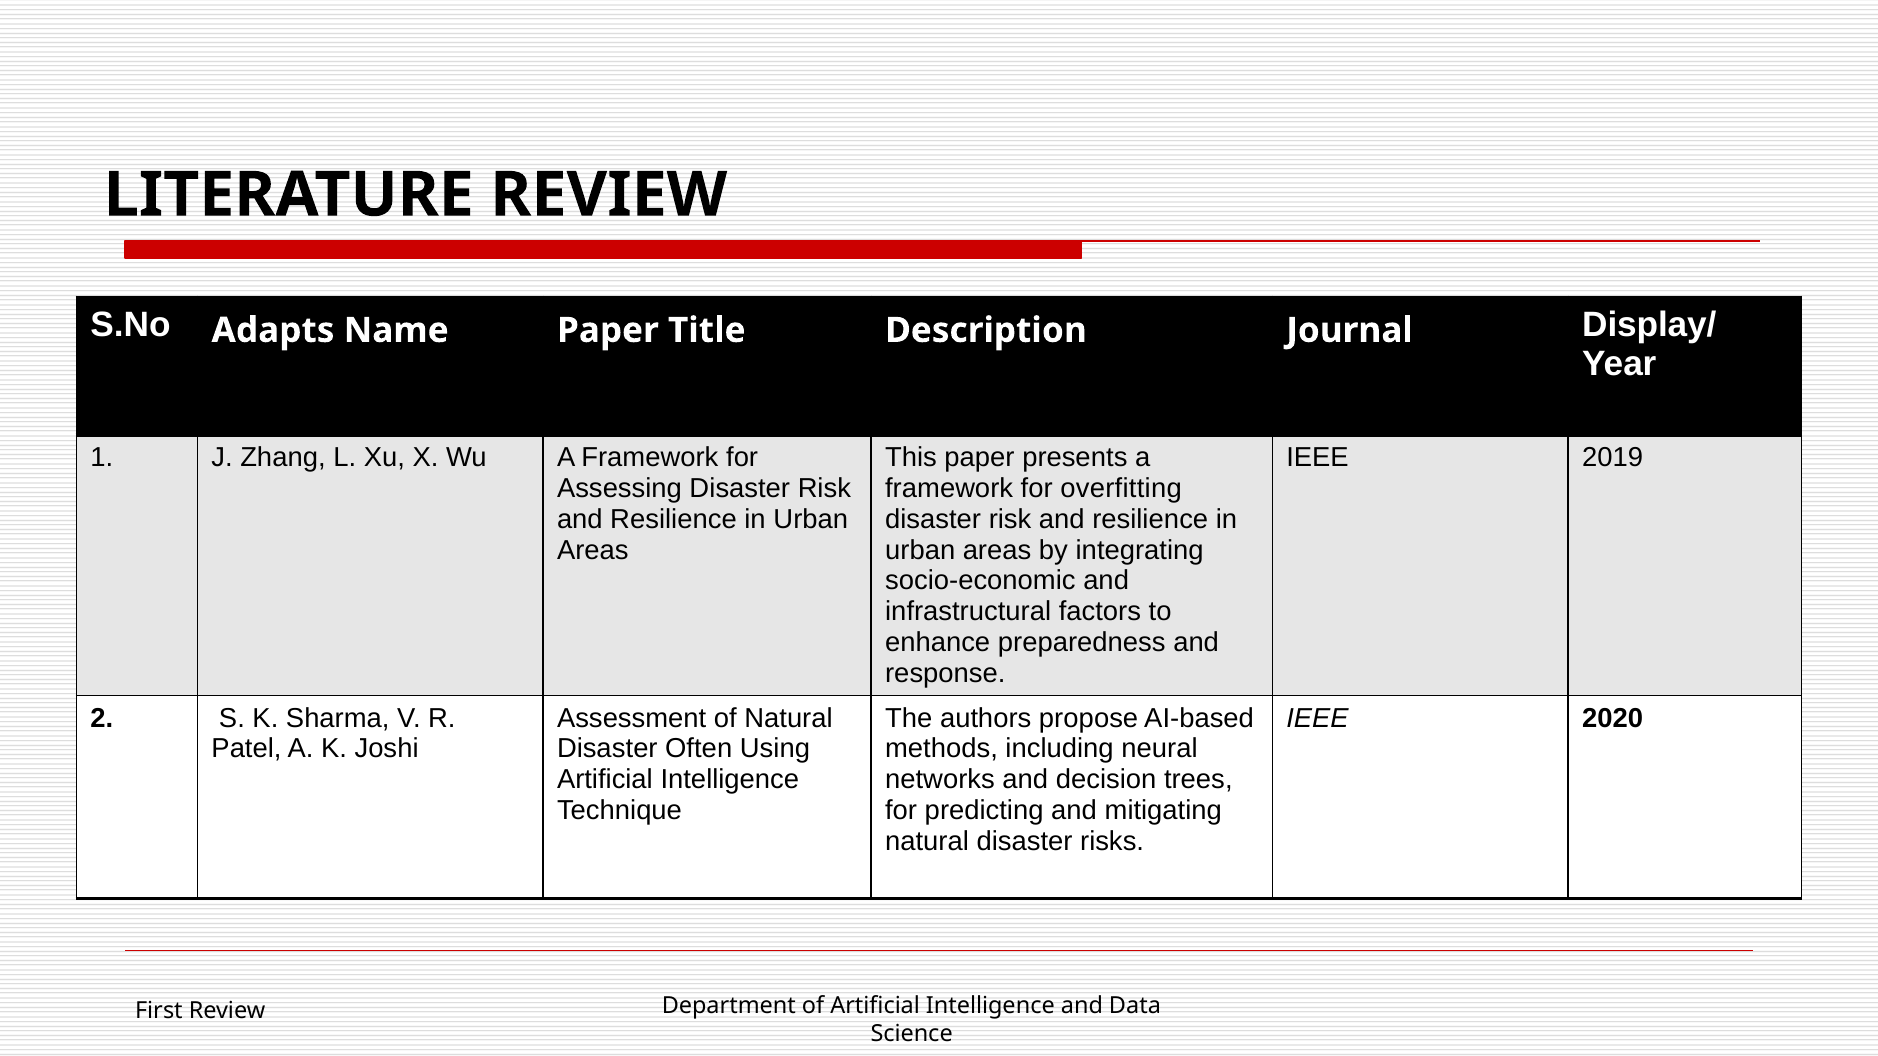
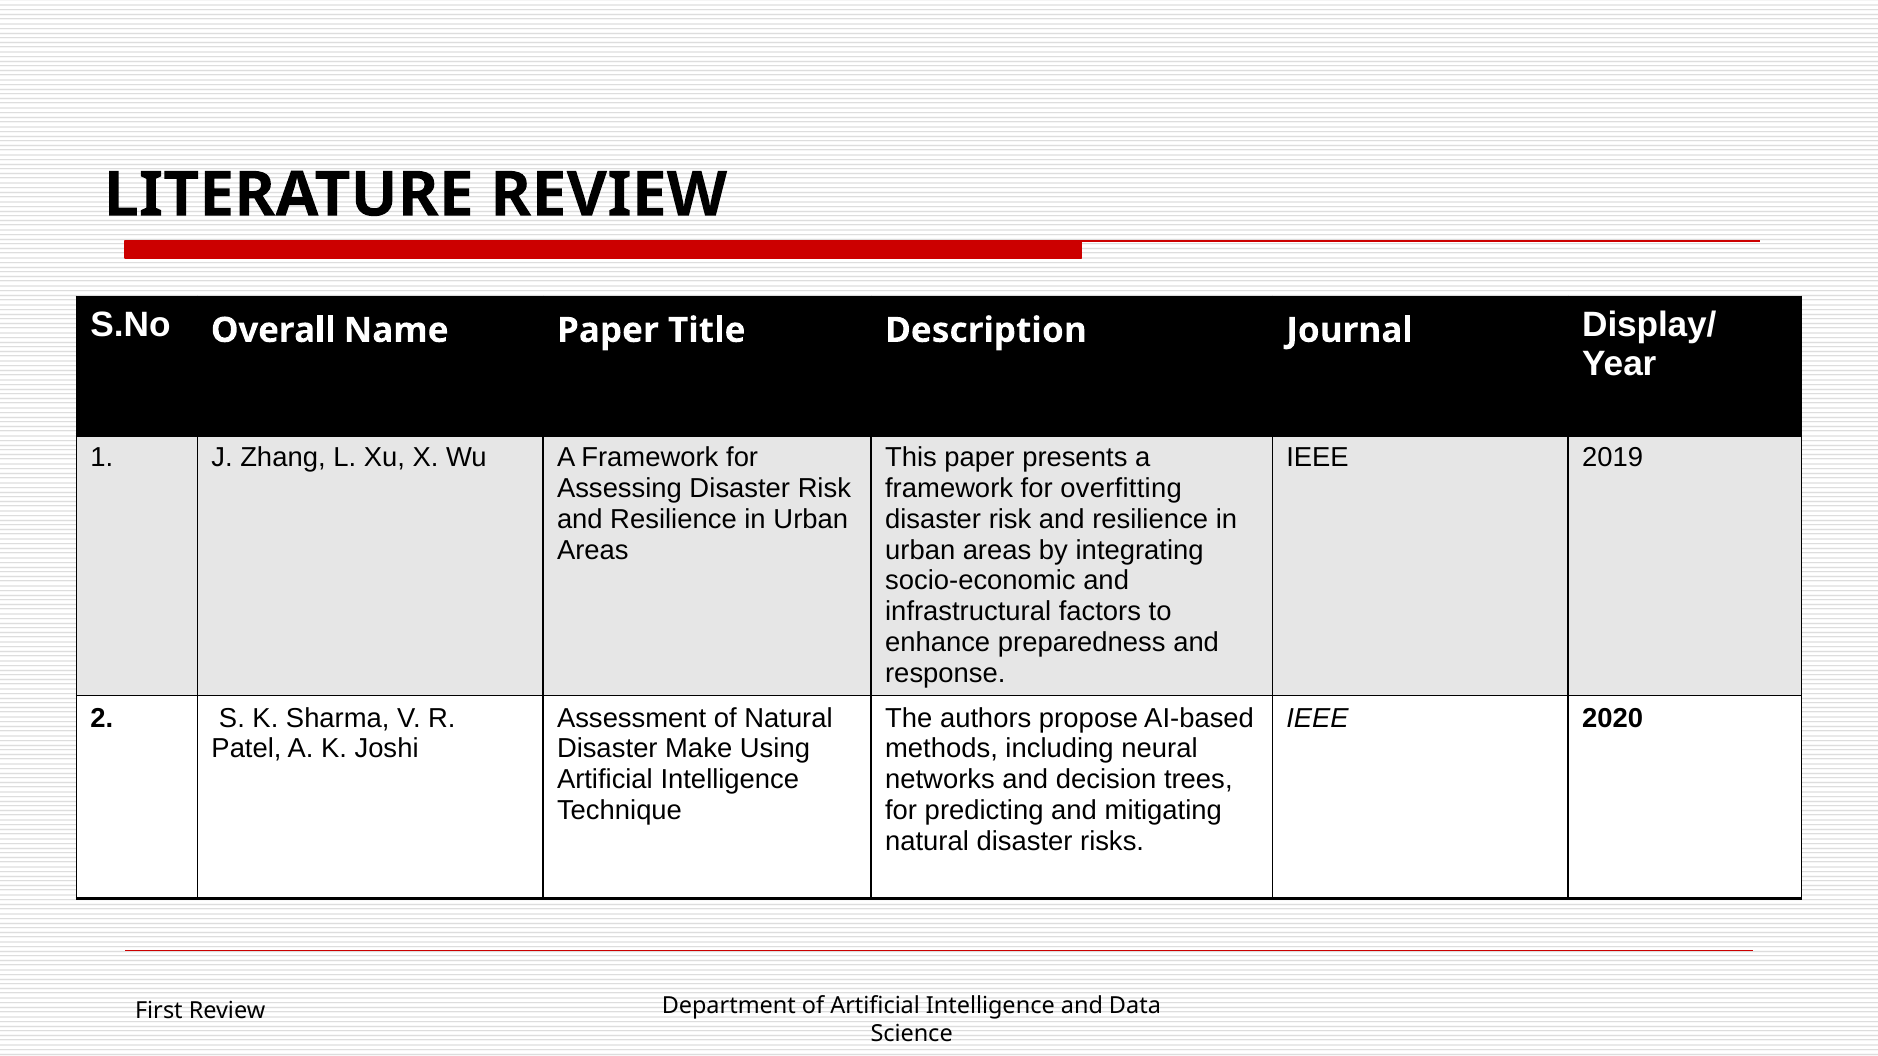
Adapts: Adapts -> Overall (273, 330)
Often: Often -> Make (699, 749)
